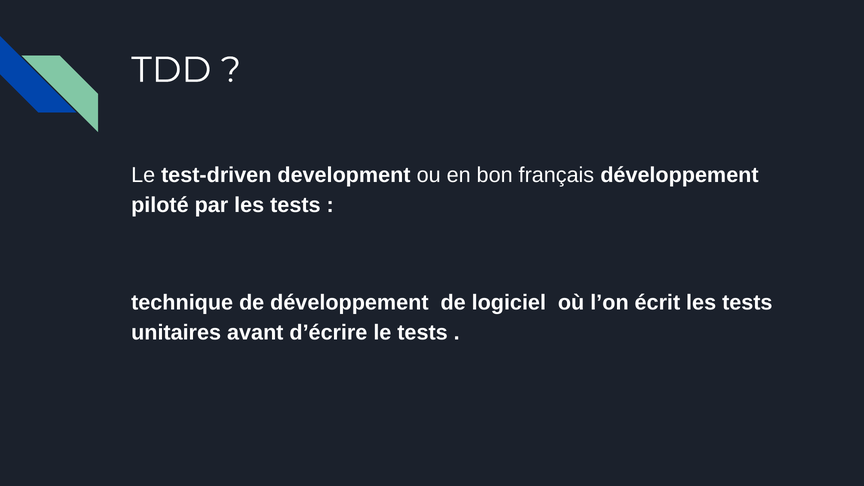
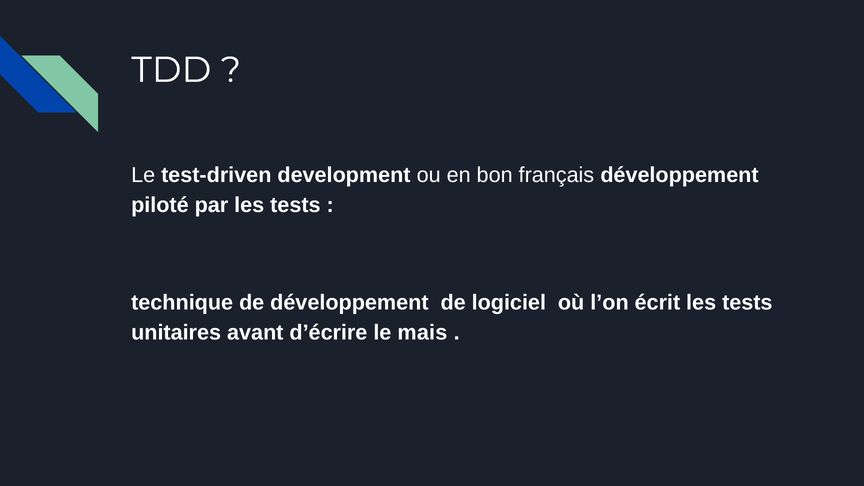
le tests: tests -> mais (422, 333)
